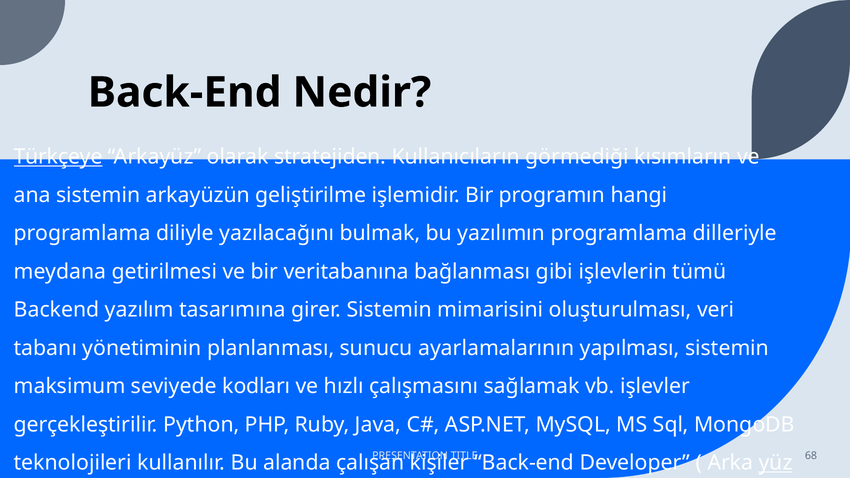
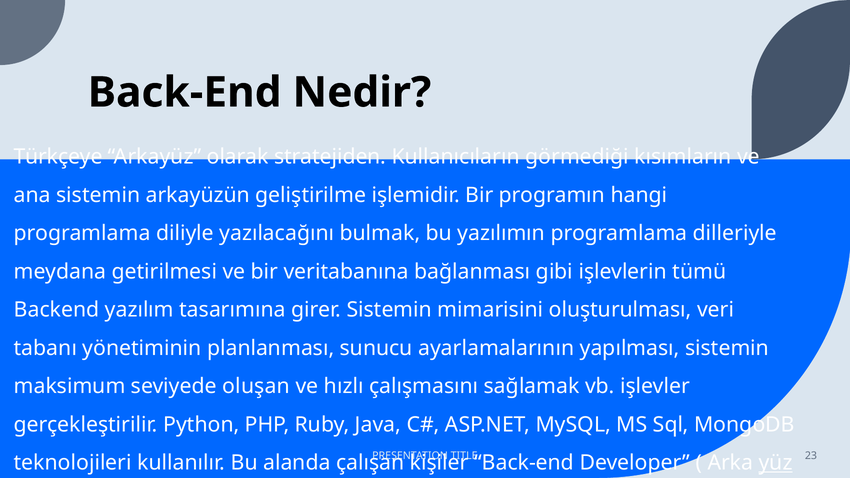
Türkçeye underline: present -> none (58, 157)
kodları: kodları -> oluşan (256, 386)
68: 68 -> 23 (811, 456)
